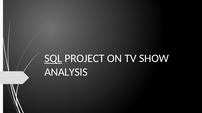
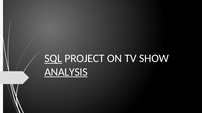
ANALYSIS underline: none -> present (66, 72)
